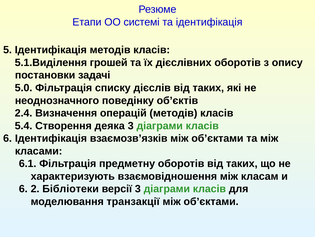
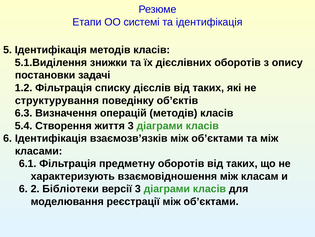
грошей: грошей -> знижки (109, 62)
5.0: 5.0 -> 1.2 (24, 88)
неоднозначного: неоднозначного -> структурування (57, 100)
2.4: 2.4 -> 6.3 (24, 113)
деяка: деяка -> життя (110, 125)
транзакції: транзакції -> реєстрації (133, 201)
